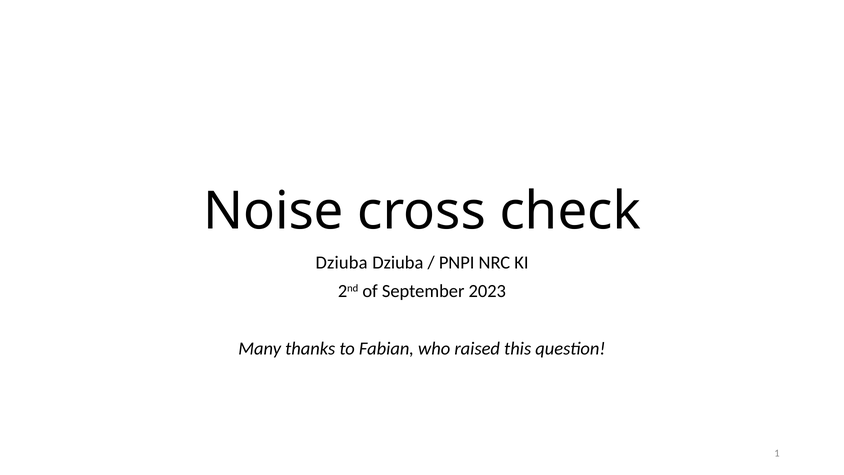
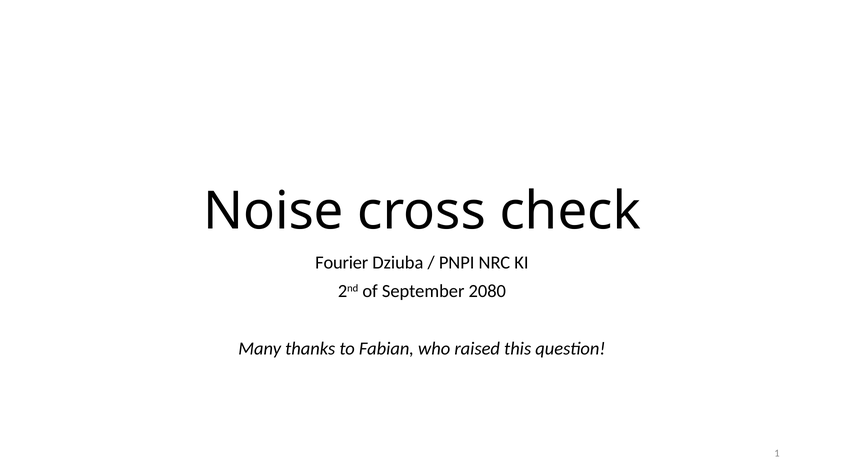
Dziuba: Dziuba -> Fourier (342, 262)
2023: 2023 -> 2080 (487, 291)
